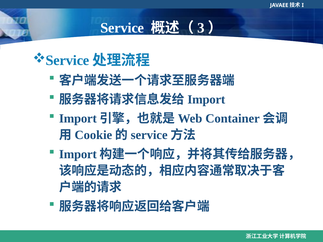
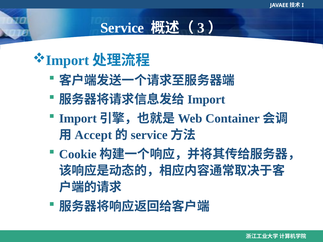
Service: Service -> Import (67, 60)
Cookie: Cookie -> Accept (93, 135)
Import: Import -> Cookie (78, 154)
